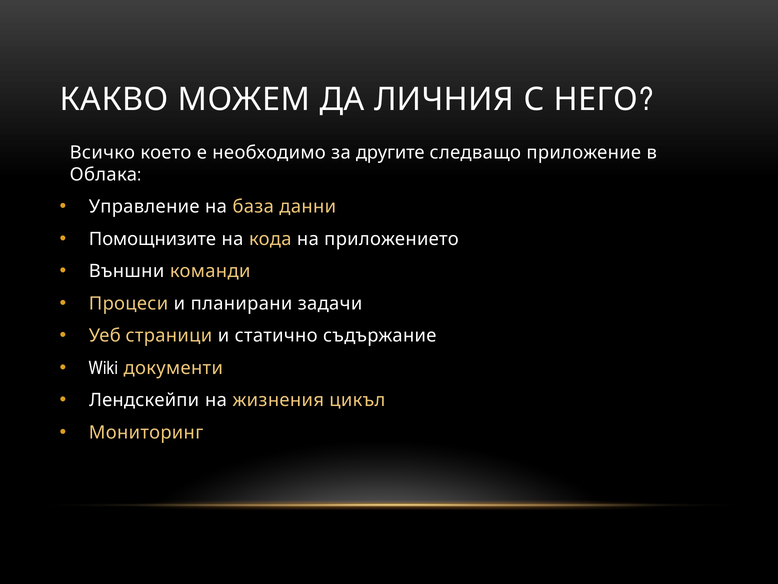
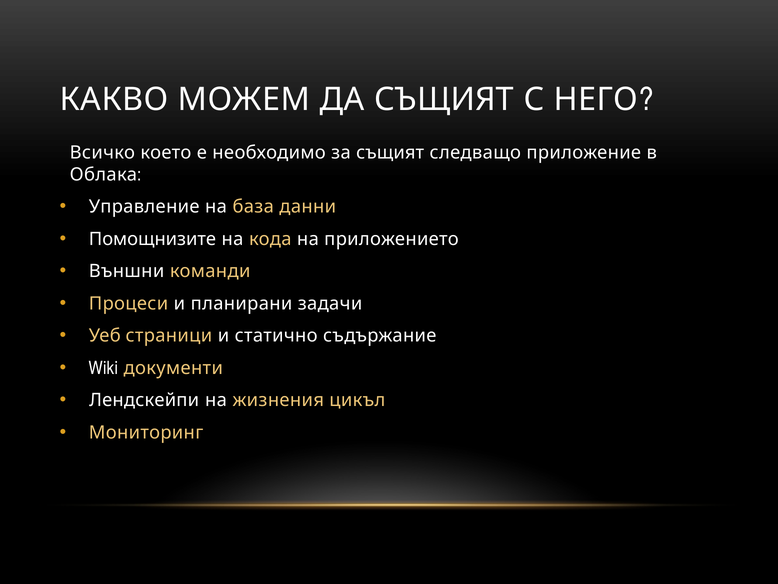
ДА ЛИЧНИЯ: ЛИЧНИЯ -> СЪЩИЯТ (444, 100)
за другите: другите -> същият (390, 152)
